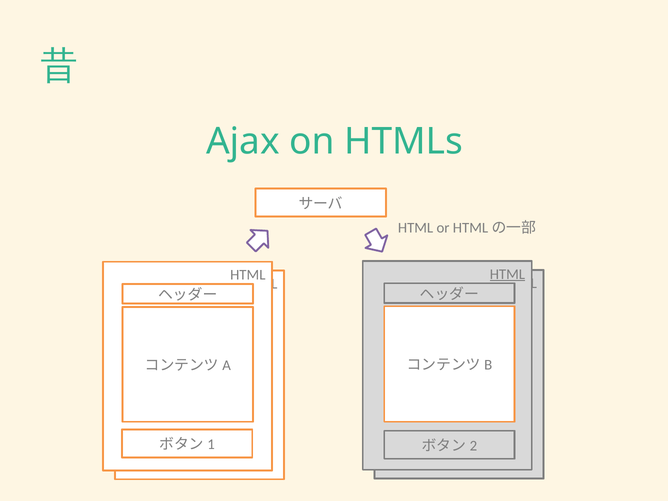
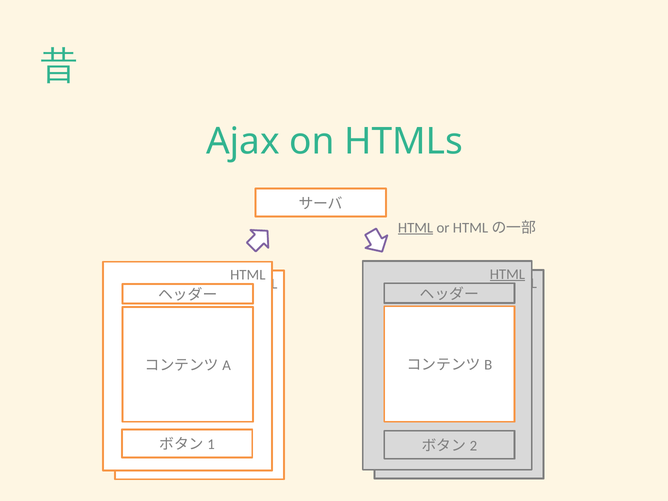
HTML underline: none -> present (416, 228)
